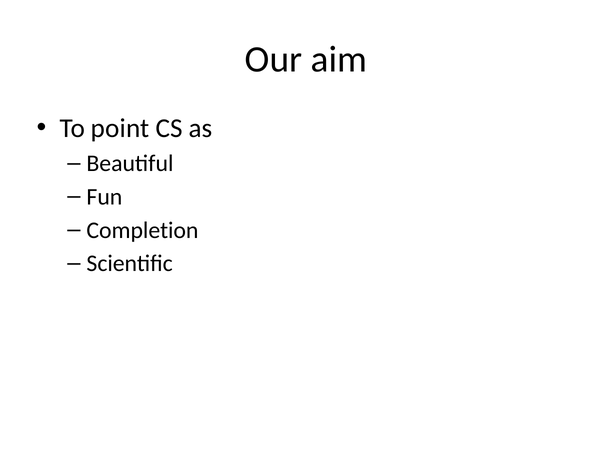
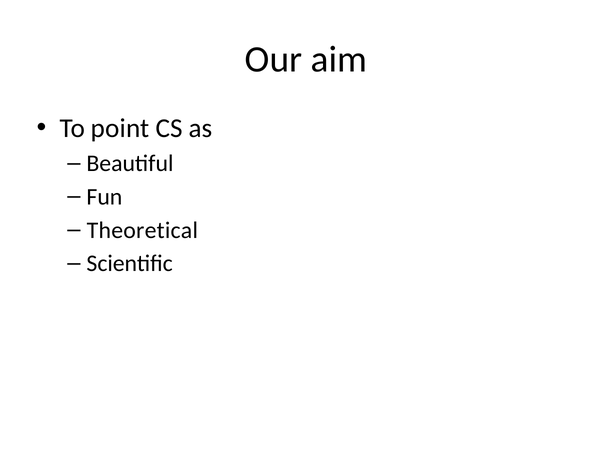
Completion: Completion -> Theoretical (142, 230)
